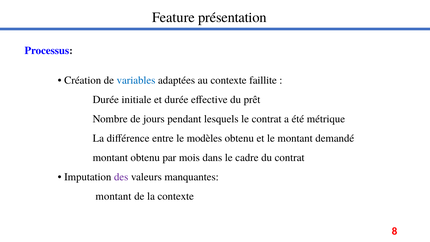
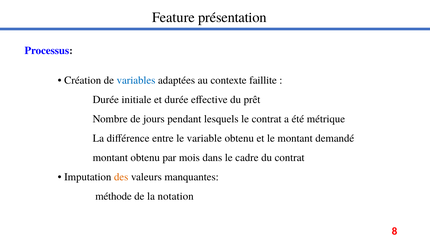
modèles: modèles -> variable (204, 138)
des colour: purple -> orange (121, 177)
montant: montant -> méthode (114, 196)
la contexte: contexte -> notation (176, 196)
